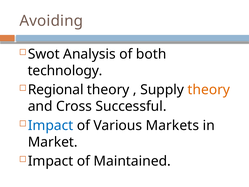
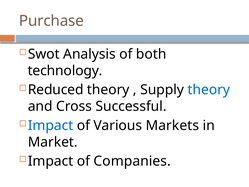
Avoiding: Avoiding -> Purchase (51, 21)
Regional: Regional -> Reduced (56, 90)
theory colour: orange -> blue (209, 90)
Maintained: Maintained -> Companies (132, 161)
